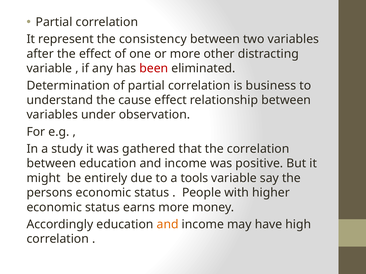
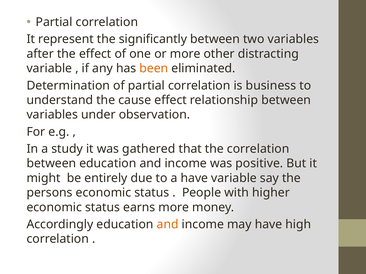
consistency: consistency -> significantly (153, 39)
been colour: red -> orange (154, 69)
a tools: tools -> have (194, 178)
